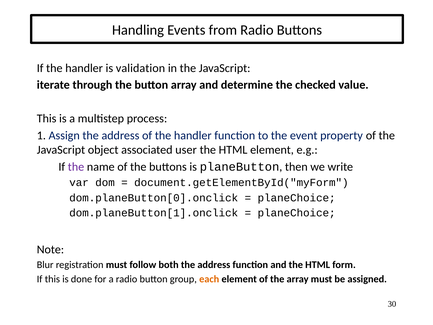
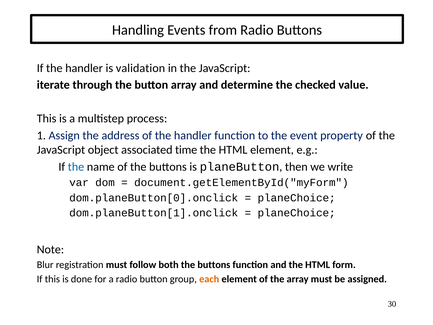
user: user -> time (186, 150)
the colour: purple -> blue (76, 167)
both the address: address -> buttons (214, 265)
